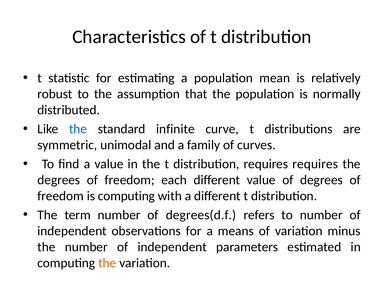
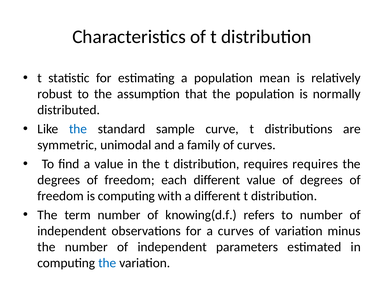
infinite: infinite -> sample (175, 129)
degrees(d.f: degrees(d.f -> knowing(d.f (201, 215)
a means: means -> curves (236, 231)
the colour: orange -> blue (107, 263)
